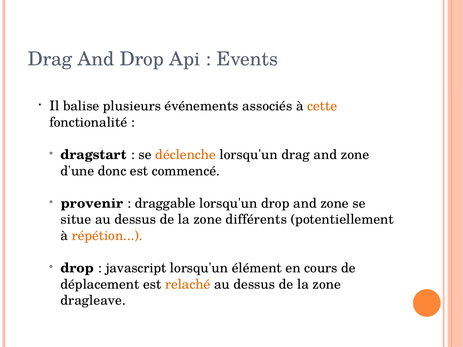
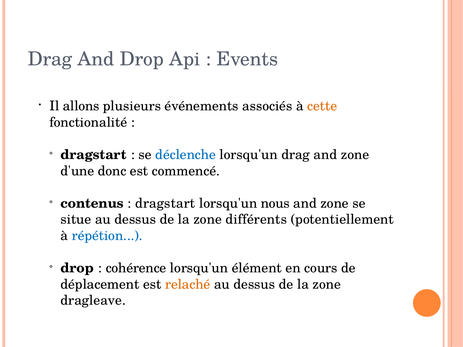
balise: balise -> allons (81, 106)
déclenche colour: orange -> blue (186, 155)
provenir: provenir -> contenus (92, 203)
draggable: draggable -> dragstart (165, 203)
lorsqu'un drop: drop -> nous (275, 203)
répétion colour: orange -> blue (107, 236)
javascript: javascript -> cohérence (136, 268)
